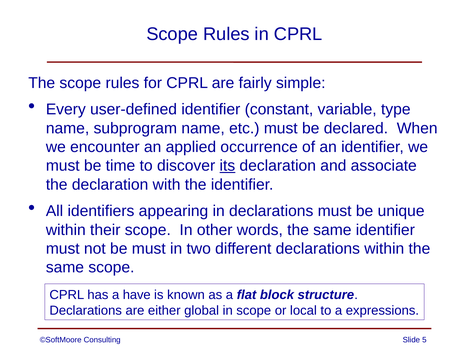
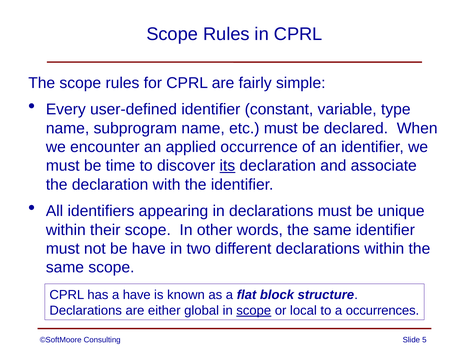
be must: must -> have (149, 248)
scope underline: none -> present (254, 310)
expressions: expressions -> occurrences (382, 310)
